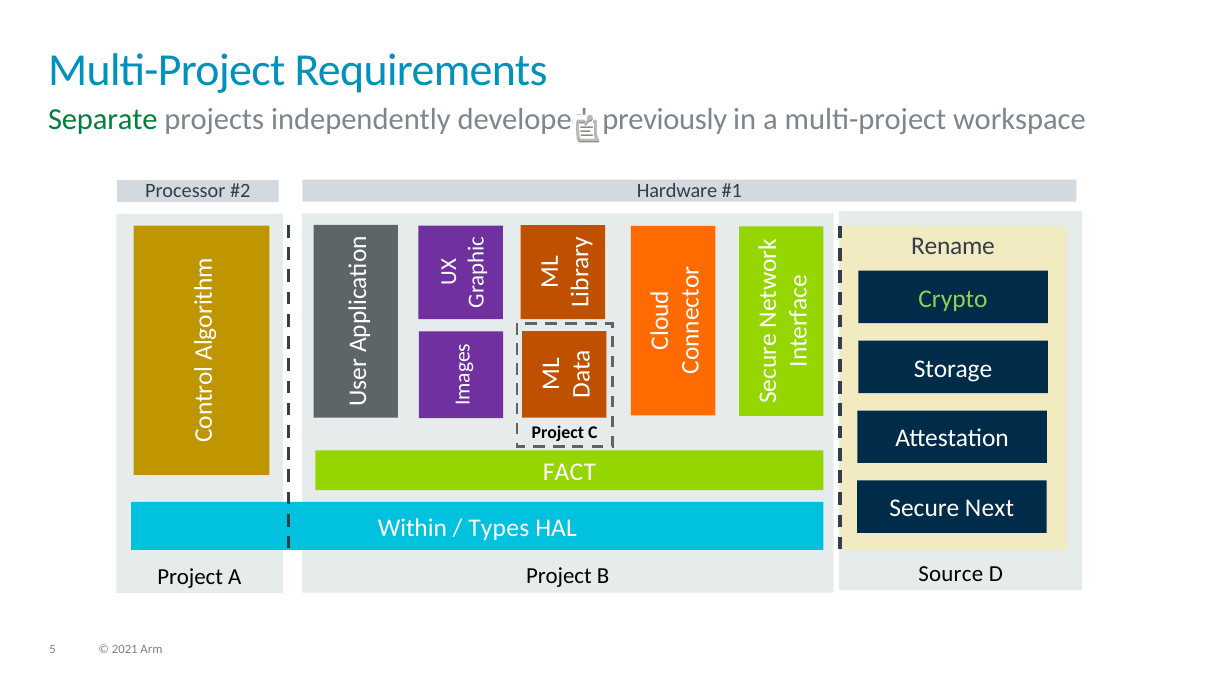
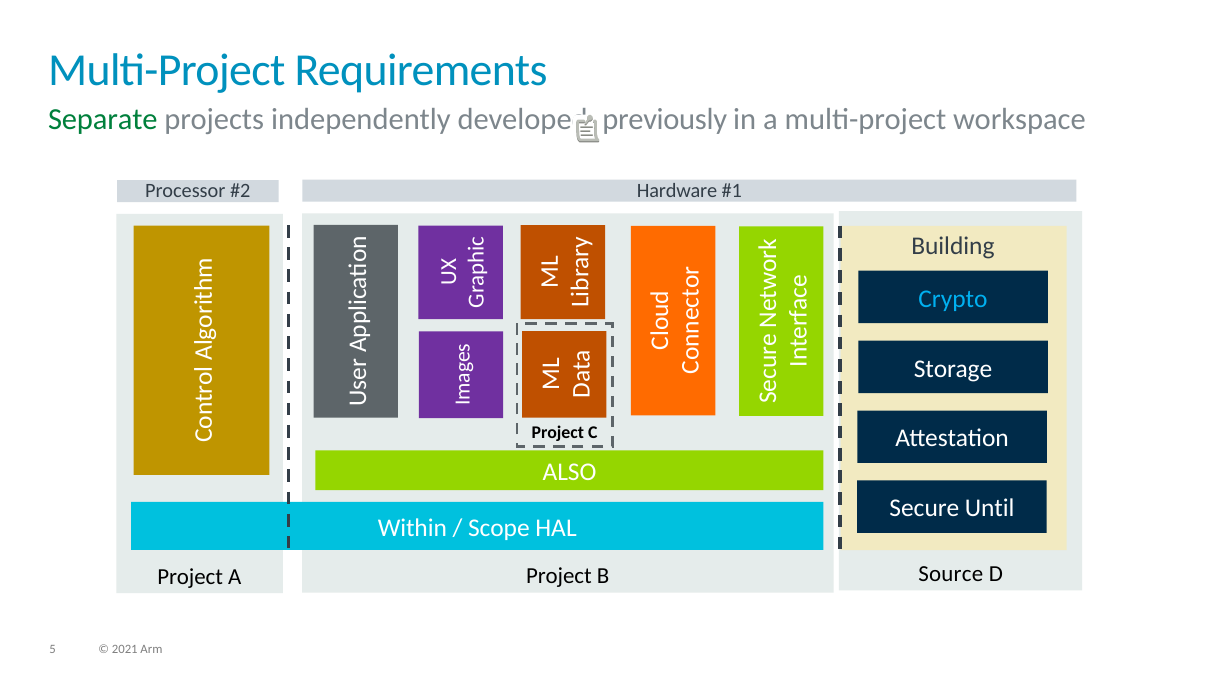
Rename: Rename -> Building (953, 246)
Crypto colour: light green -> light blue (953, 299)
FACT: FACT -> ALSO (570, 472)
Next: Next -> Until (990, 509)
Types: Types -> Scope (499, 528)
